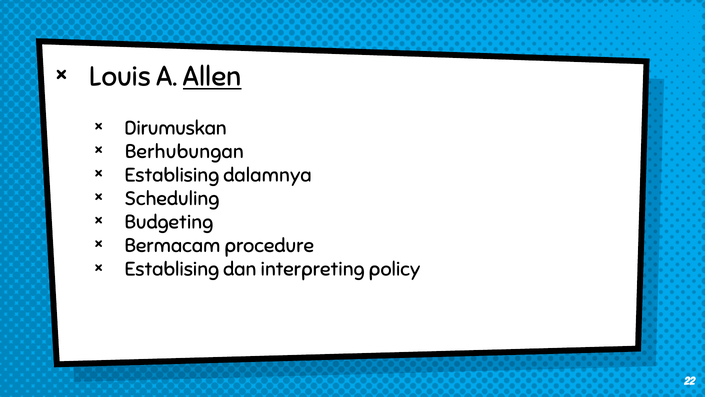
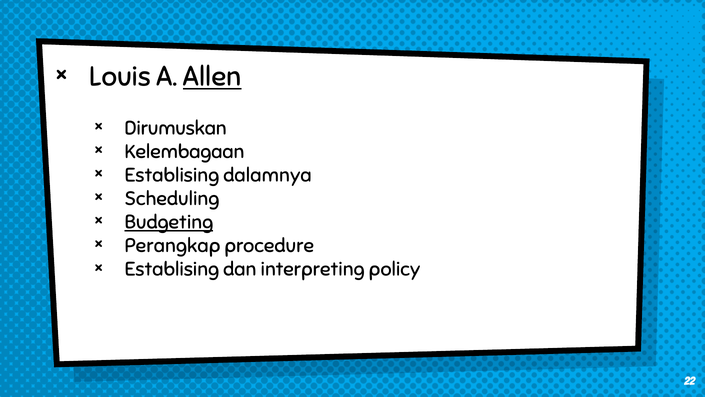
Berhubungan: Berhubungan -> Kelembagaan (185, 152)
Budgeting underline: none -> present (169, 222)
Bermacam: Bermacam -> Perangkap (172, 246)
